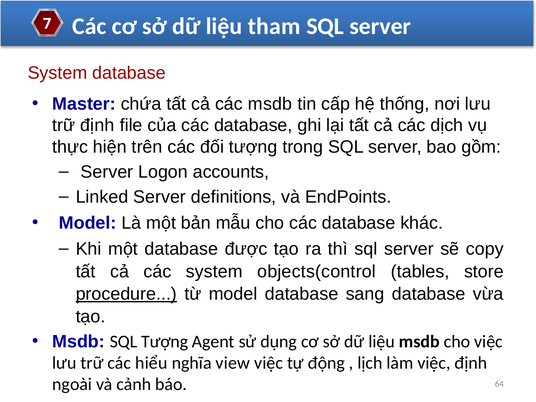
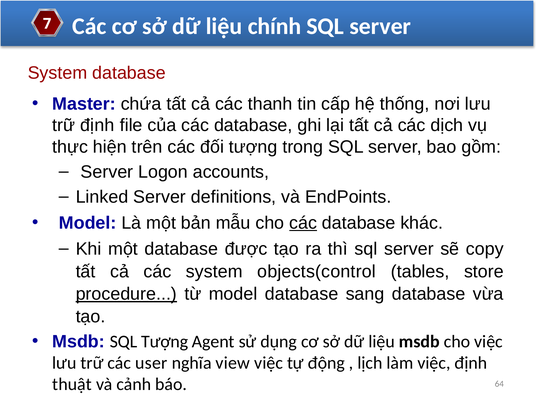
tham: tham -> chính (274, 26)
các msdb: msdb -> thanh (270, 104)
các underline: none -> present (303, 223)
hiểu: hiểu -> user (151, 363)
ngoài: ngoài -> thuật (72, 384)
